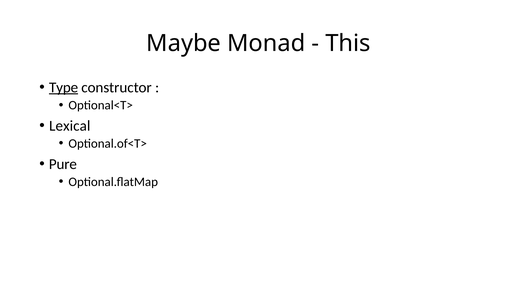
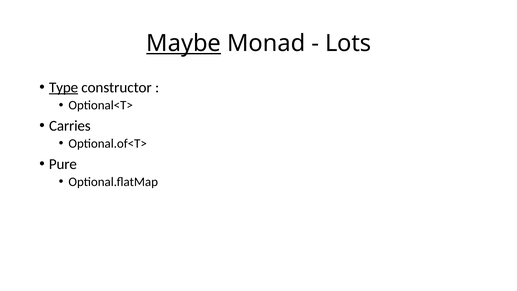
Maybe underline: none -> present (184, 43)
This: This -> Lots (348, 43)
Lexical: Lexical -> Carries (70, 126)
